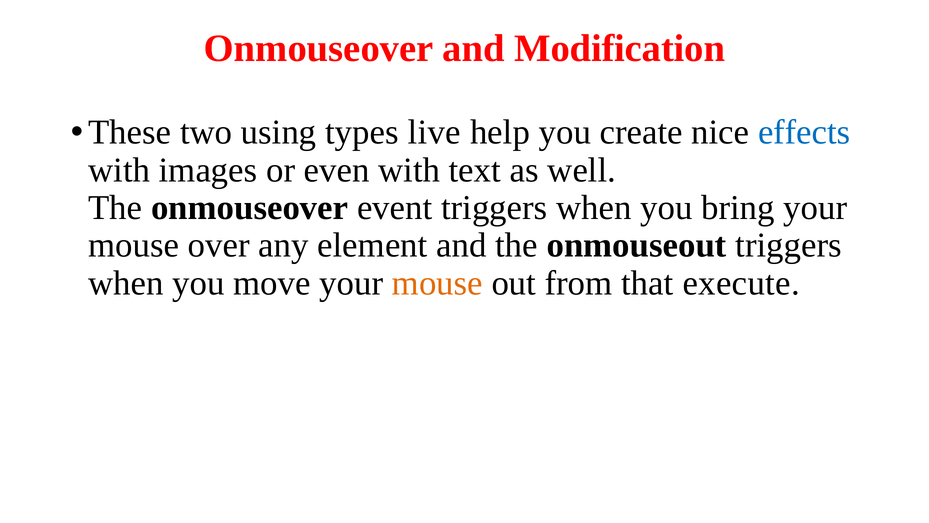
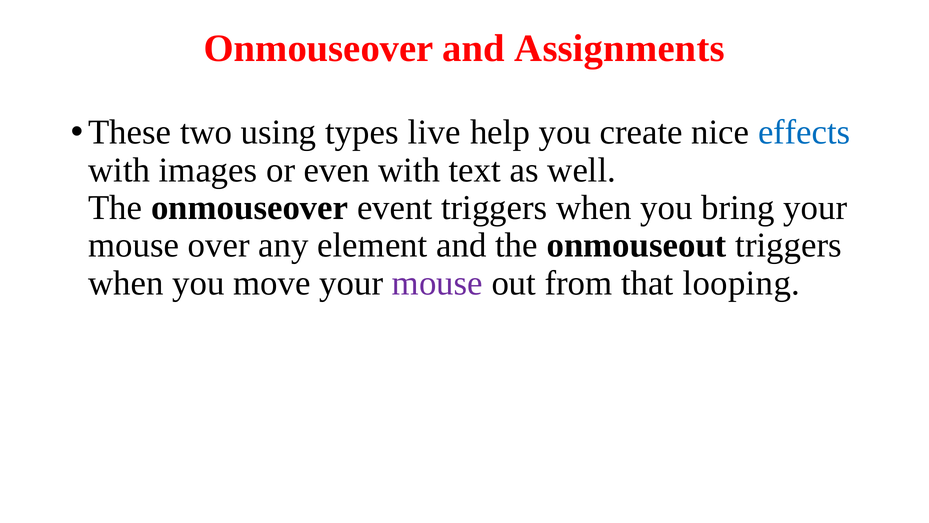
Modification: Modification -> Assignments (620, 49)
mouse colour: orange -> purple (437, 283)
execute: execute -> looping (741, 283)
